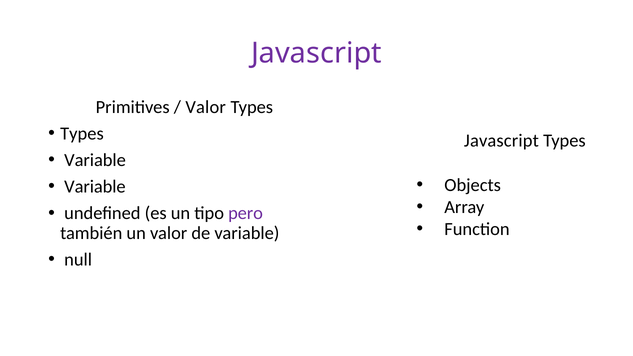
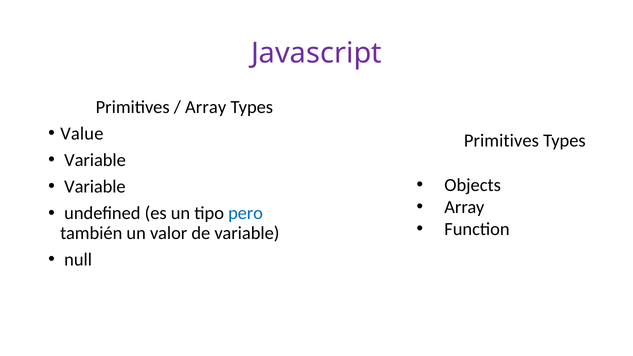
Valor: Valor -> Array (206, 107)
Types: Types -> Value (82, 134)
Javascript: Javascript -> Primitives (501, 141)
pero colour: purple -> blue (246, 213)
